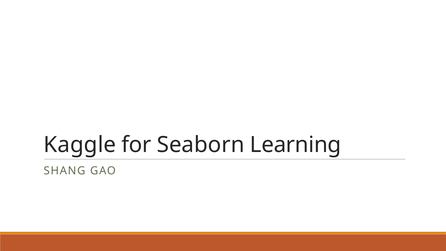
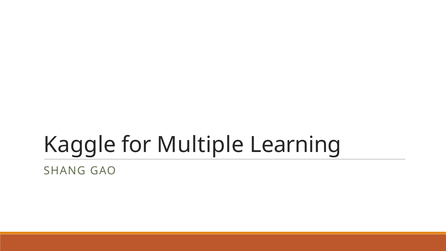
Seaborn: Seaborn -> Multiple (201, 145)
